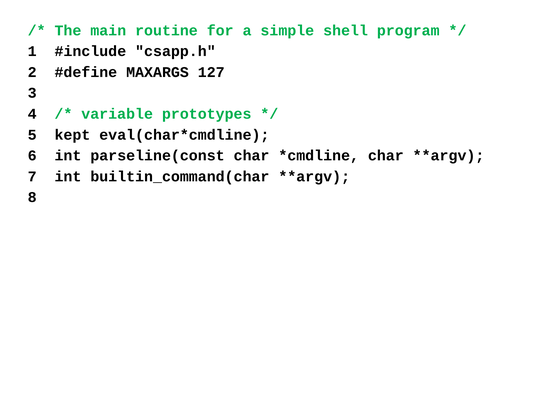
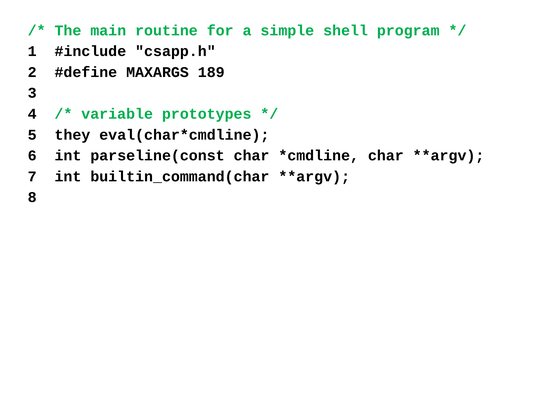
127: 127 -> 189 (211, 72)
kept: kept -> they (72, 135)
